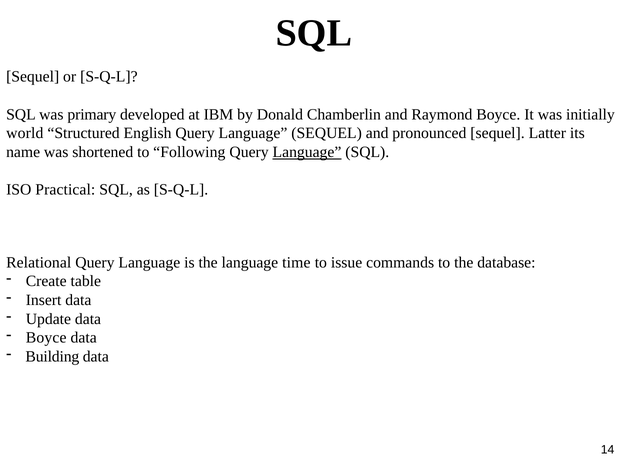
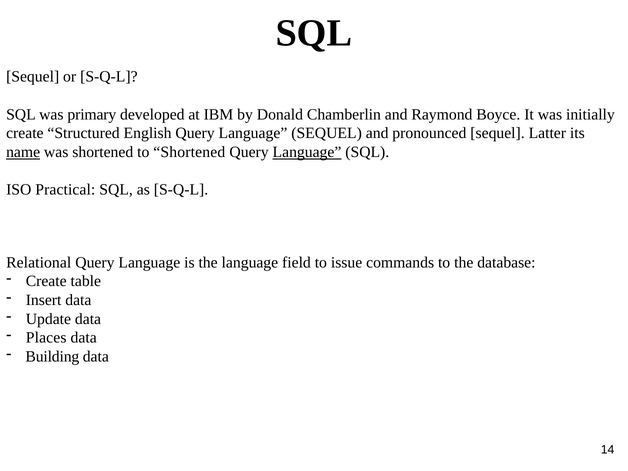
world: world -> create (25, 133)
name underline: none -> present (23, 152)
to Following: Following -> Shortened (189, 152)
time: time -> field (296, 262)
Boyce: Boyce -> Places (46, 338)
